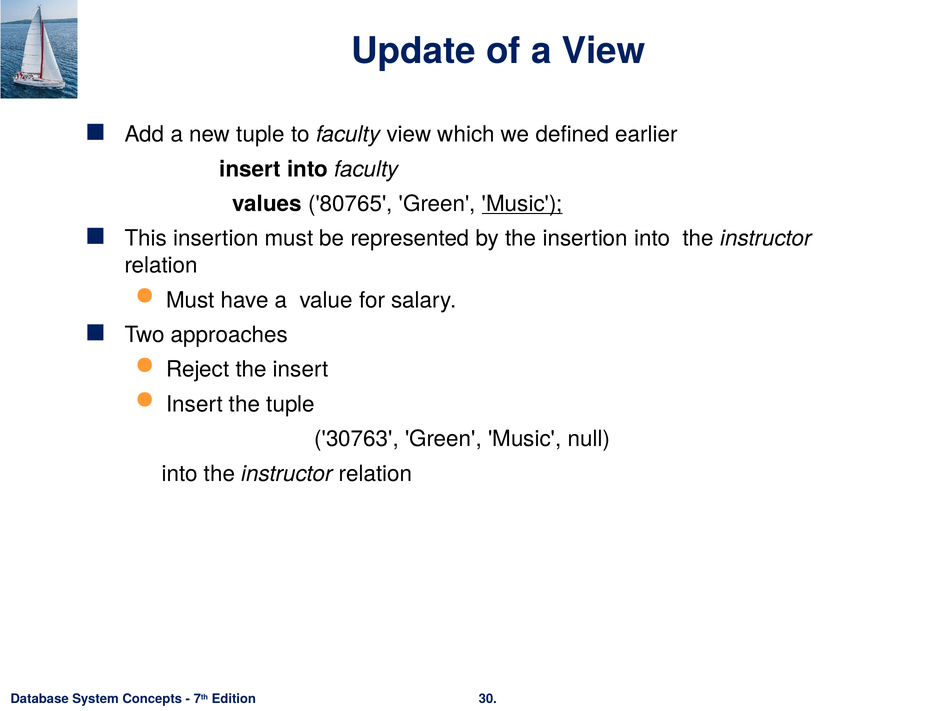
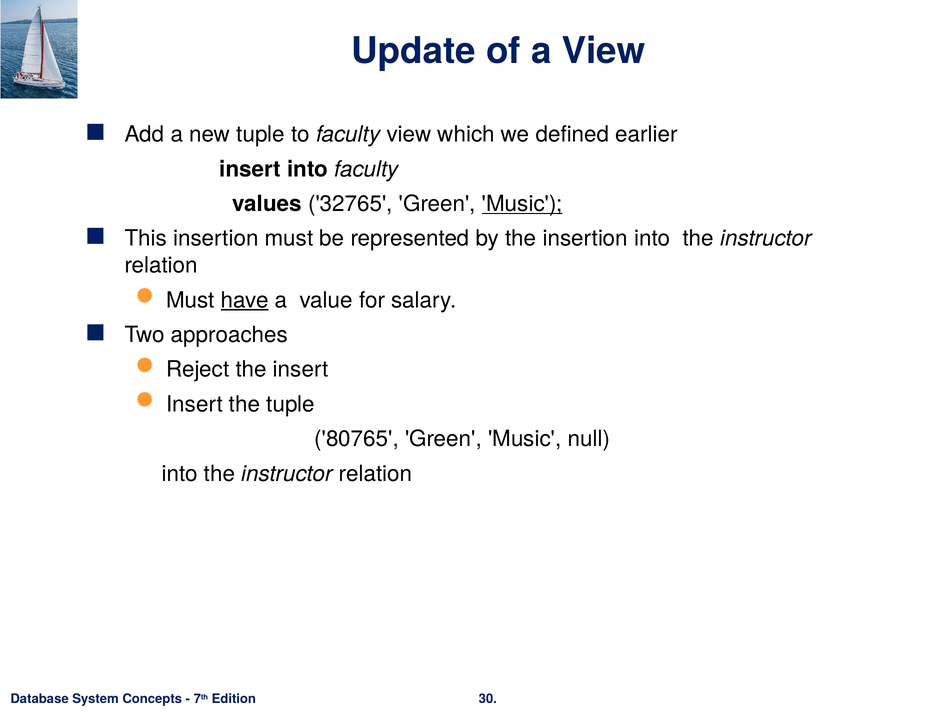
80765: 80765 -> 32765 (350, 204)
have underline: none -> present (245, 300)
30763: 30763 -> 80765 (357, 439)
